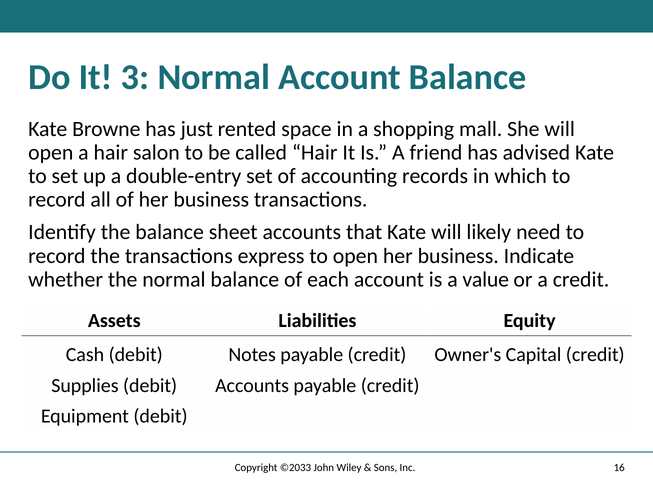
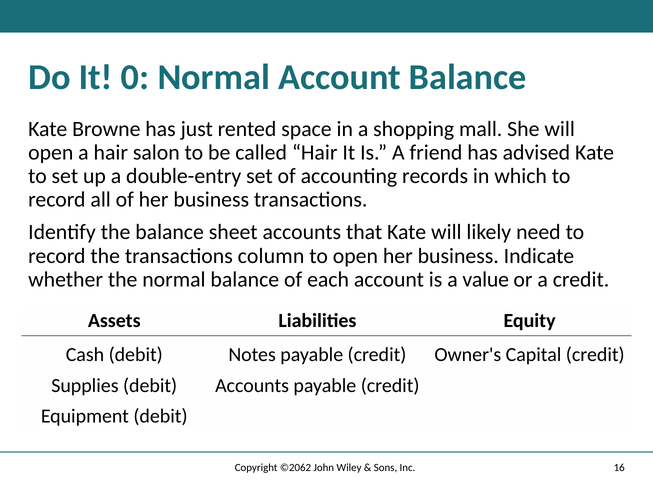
3: 3 -> 0 (135, 77)
express: express -> column (271, 256)
©2033: ©2033 -> ©2062 (295, 468)
